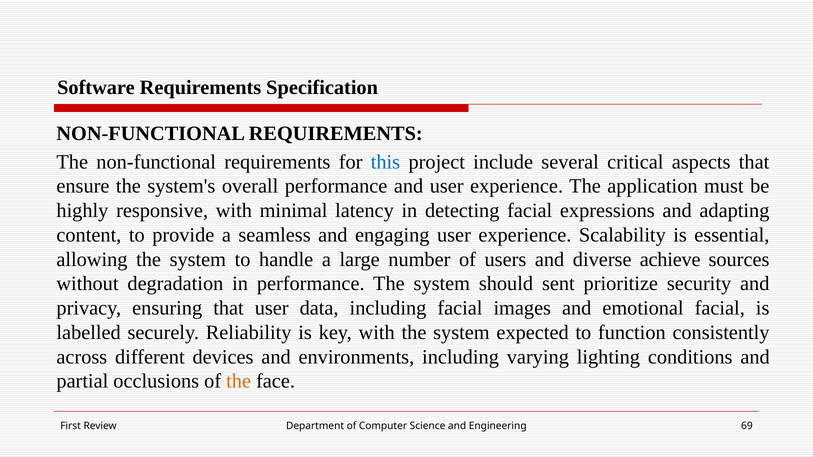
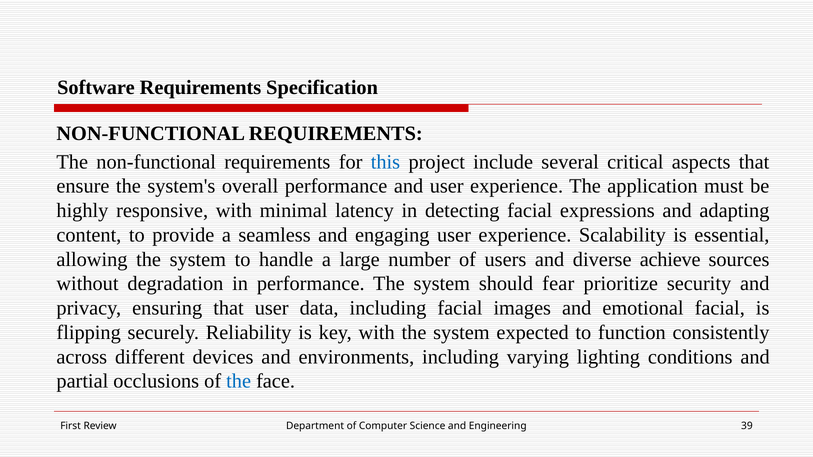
sent: sent -> fear (558, 284)
labelled: labelled -> flipping (89, 333)
the colour: orange -> blue (239, 381)
69: 69 -> 39 (747, 426)
